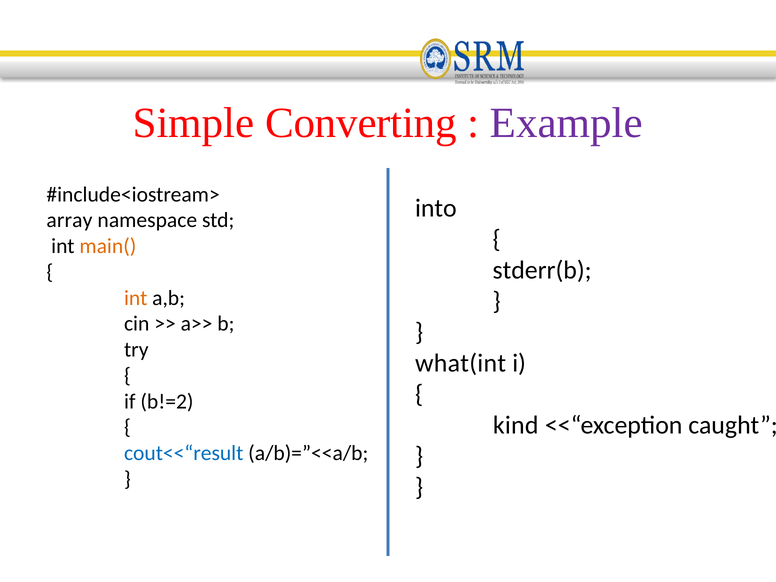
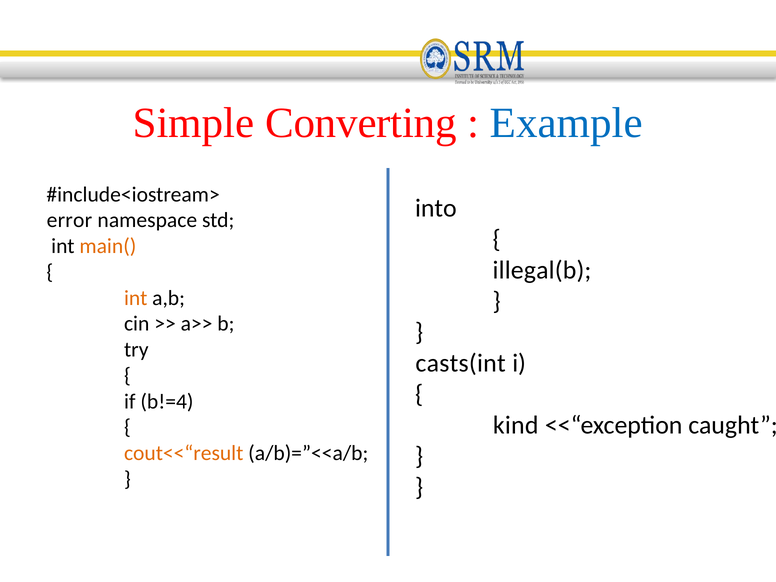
Example colour: purple -> blue (566, 123)
array: array -> error (69, 220)
stderr(b: stderr(b -> illegal(b (542, 270)
what(int: what(int -> casts(int (461, 363)
b!=2: b!=2 -> b!=4 (167, 402)
cout<<“result colour: blue -> orange (184, 453)
